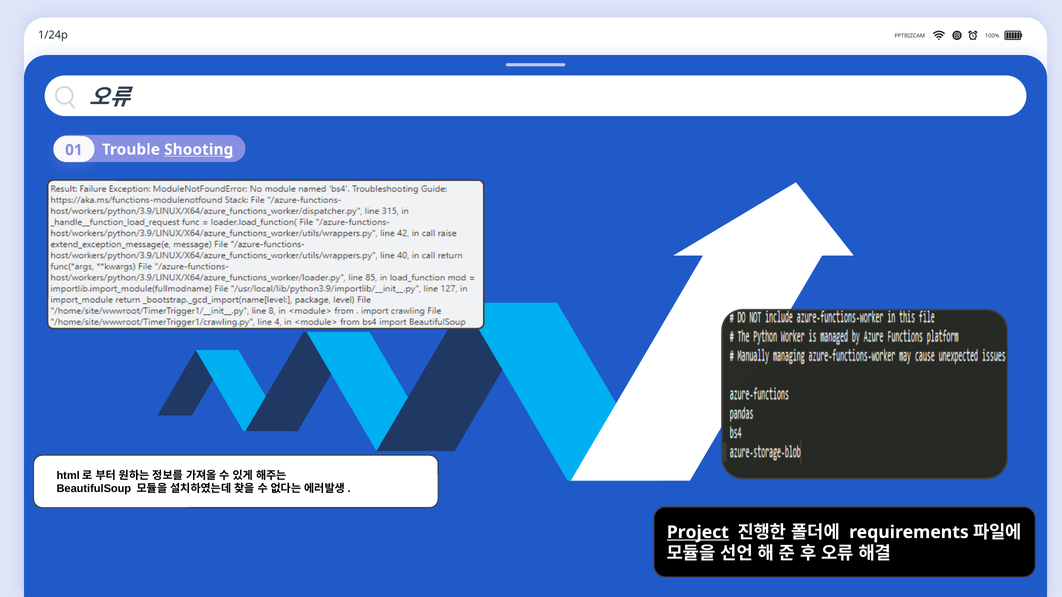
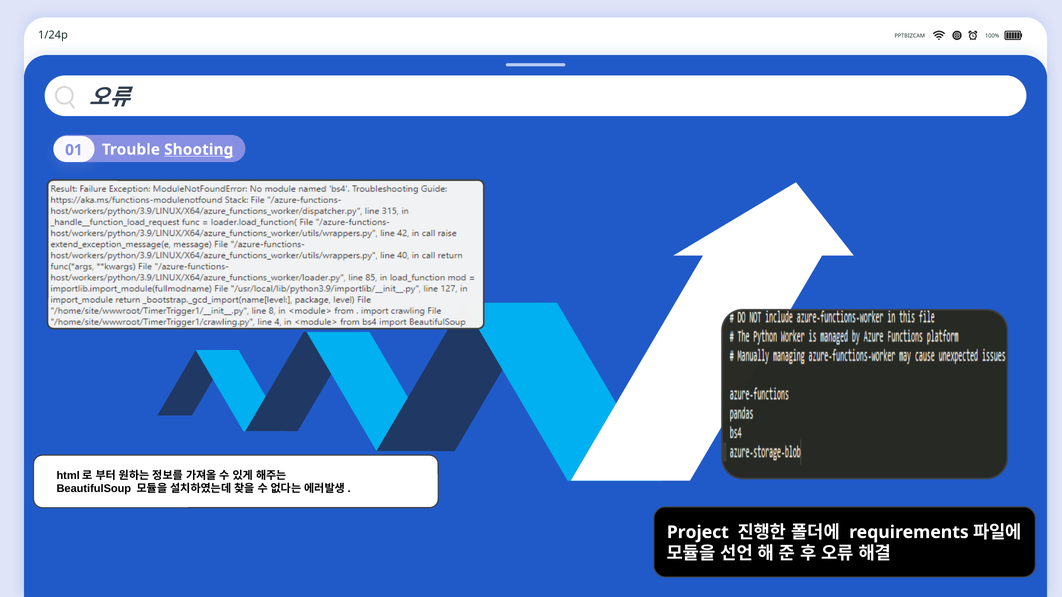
Project underline: present -> none (698, 533)
